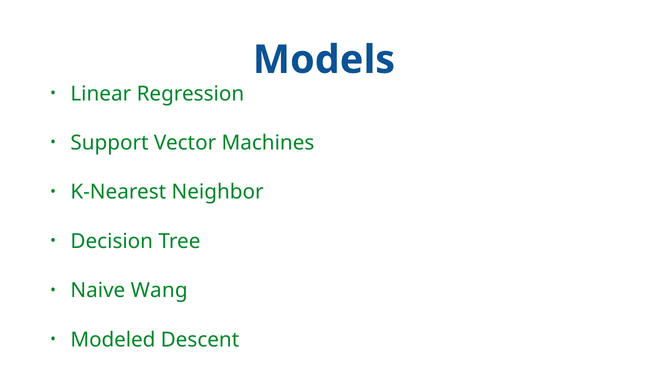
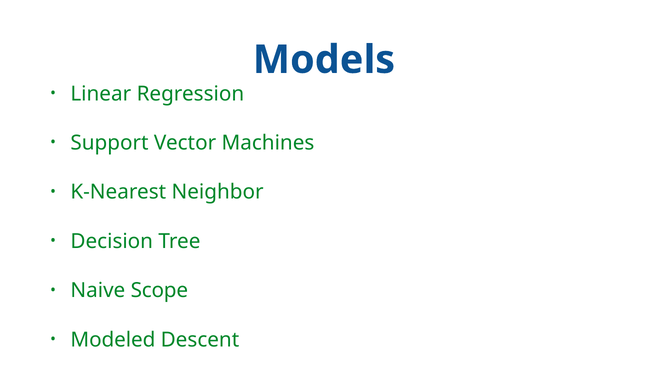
Wang: Wang -> Scope (159, 290)
